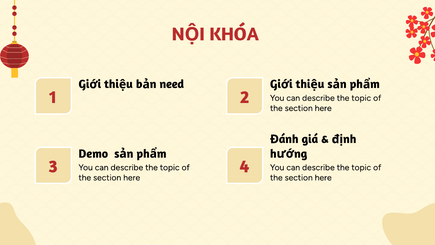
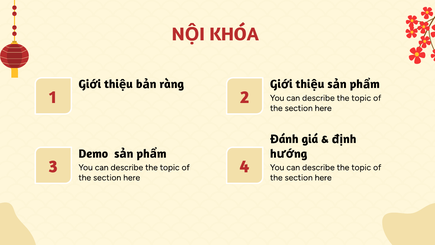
need: need -> ràng (172, 84)
